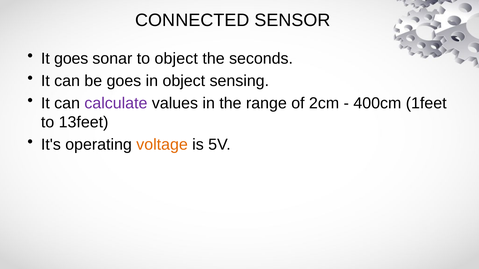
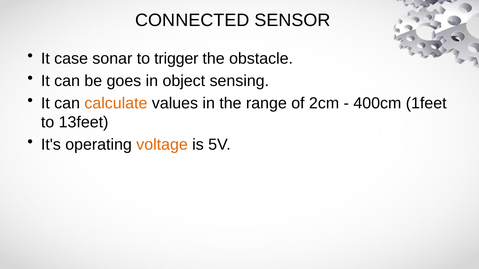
It goes: goes -> case (71, 59)
to object: object -> trigger (176, 59)
seconds: seconds -> obstacle (261, 59)
calculate colour: purple -> orange (116, 103)
